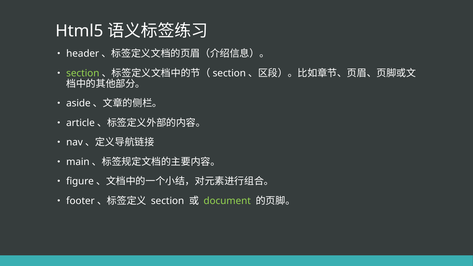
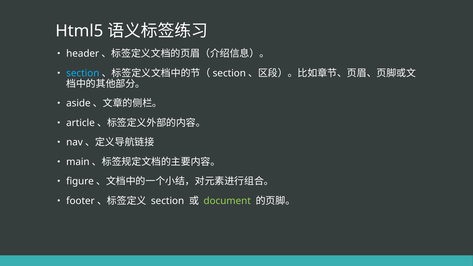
section colour: light green -> light blue (83, 73)
